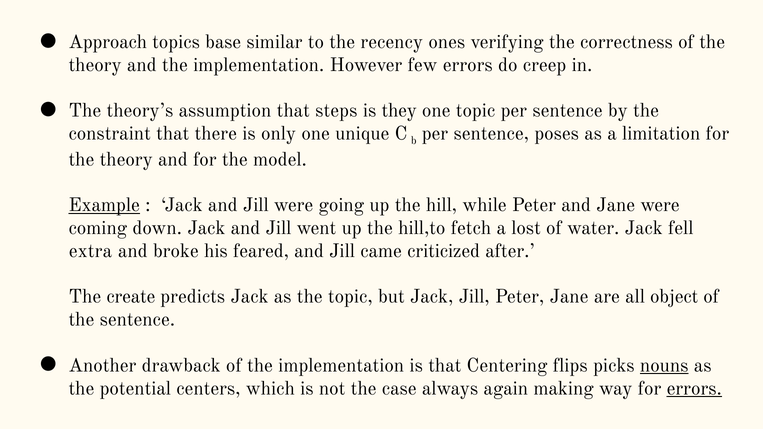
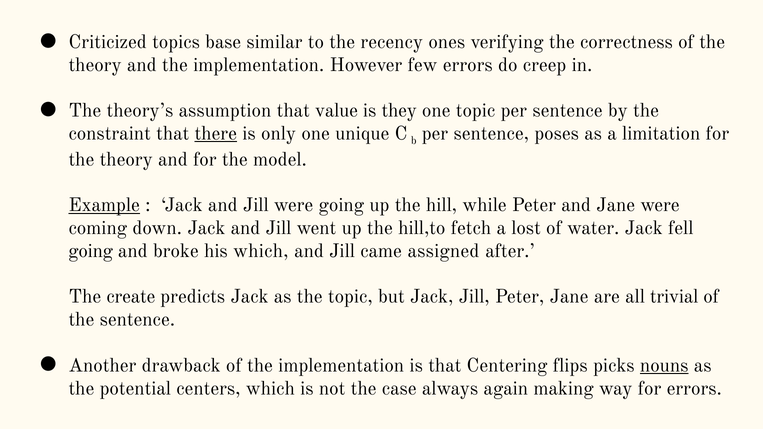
Approach: Approach -> Criticized (108, 42)
steps: steps -> value (336, 111)
there underline: none -> present (216, 133)
extra: extra -> going (91, 251)
his feared: feared -> which (261, 251)
criticized: criticized -> assigned (443, 251)
object: object -> trivial (674, 297)
errors underline: present -> none (694, 388)
